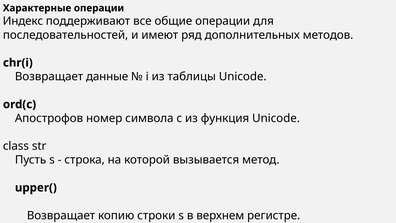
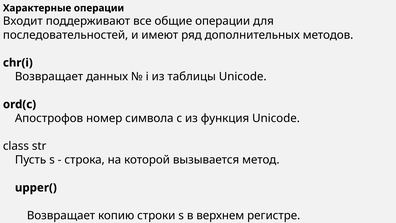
Индекс: Индекс -> Входит (23, 21)
данные: данные -> данных (107, 77)
